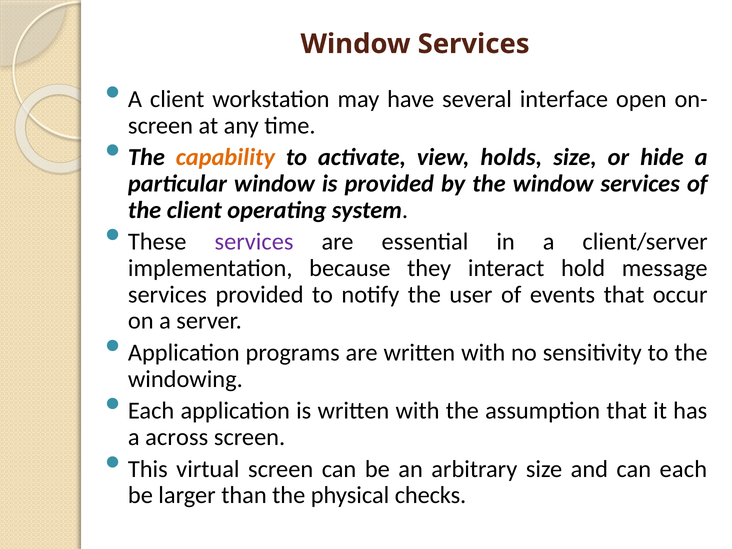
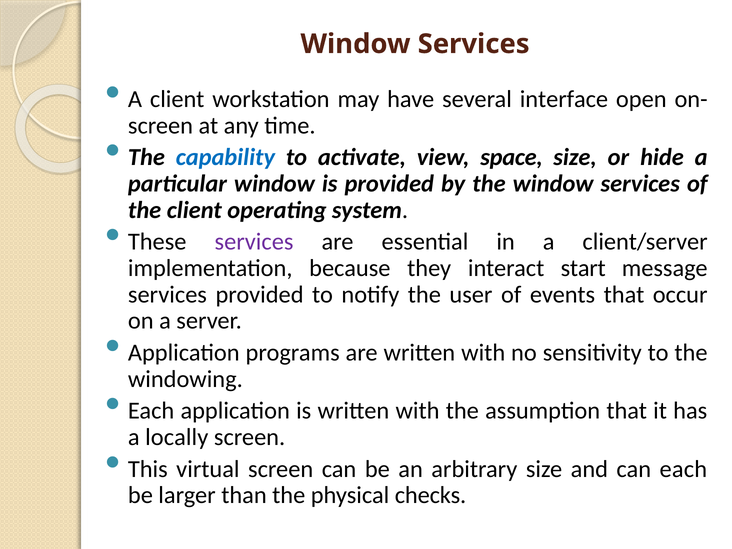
capability colour: orange -> blue (225, 157)
holds: holds -> space (512, 157)
hold: hold -> start (583, 268)
across: across -> locally (177, 437)
